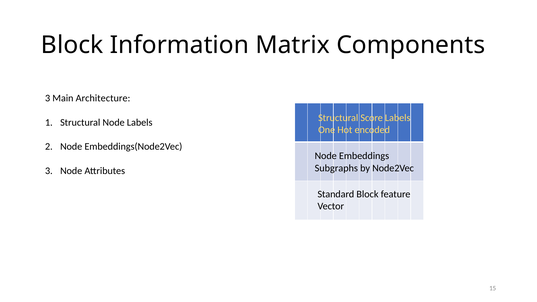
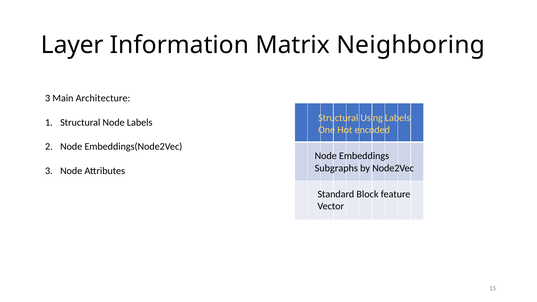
Block: Block -> Layer (72, 45)
Components: Components -> Neighboring (411, 45)
Score: Score -> Using (372, 118)
